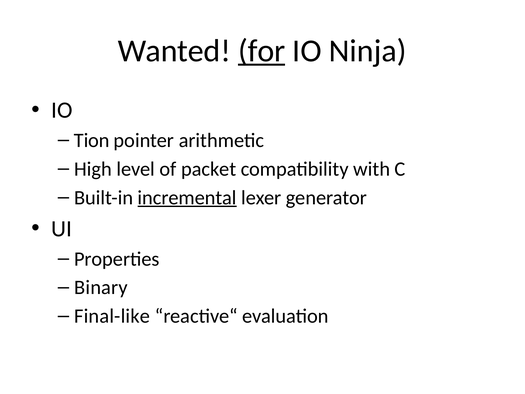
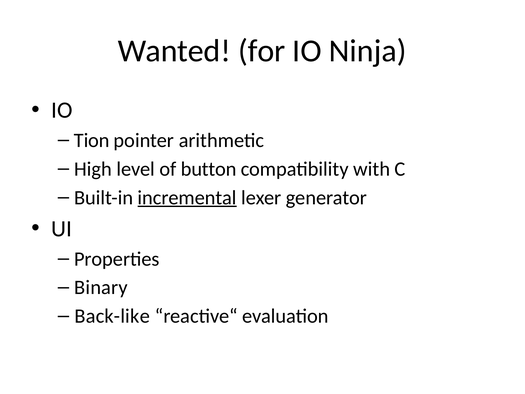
for underline: present -> none (262, 51)
packet: packet -> button (209, 169)
Final-like: Final-like -> Back-like (112, 316)
